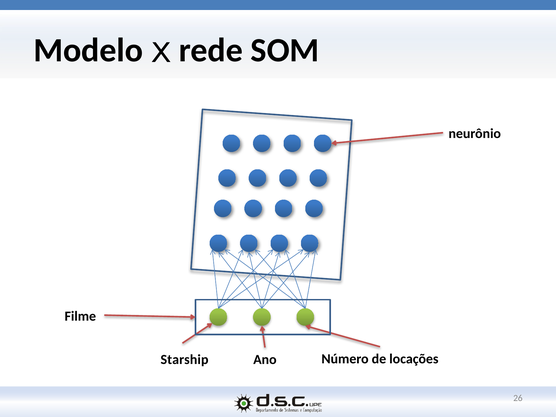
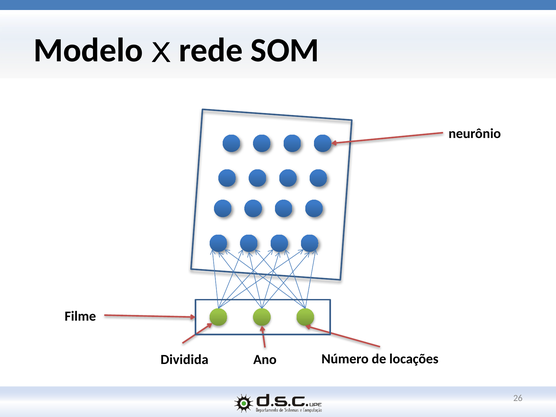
Starship: Starship -> Dividida (185, 360)
